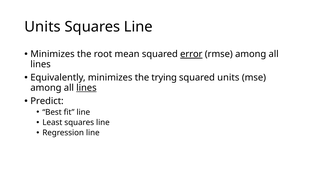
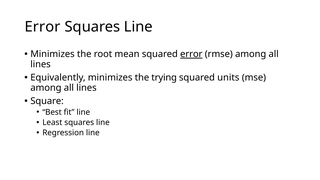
Units: Units -> Error (43, 27)
lines underline: present -> none (86, 88)
Predict: Predict -> Square (47, 101)
